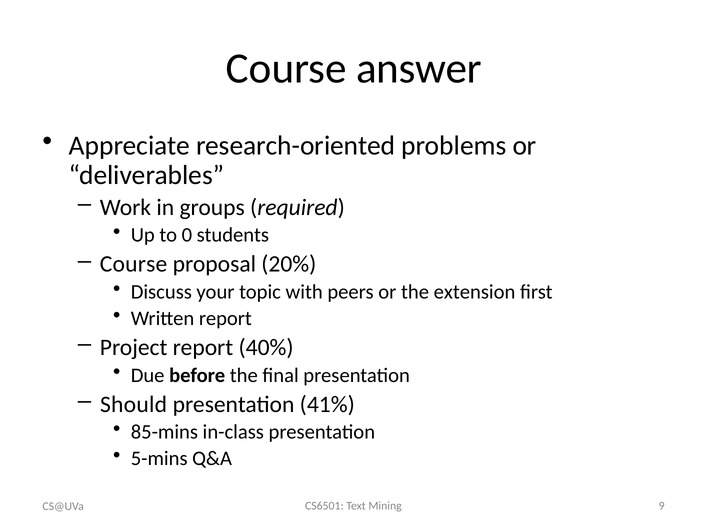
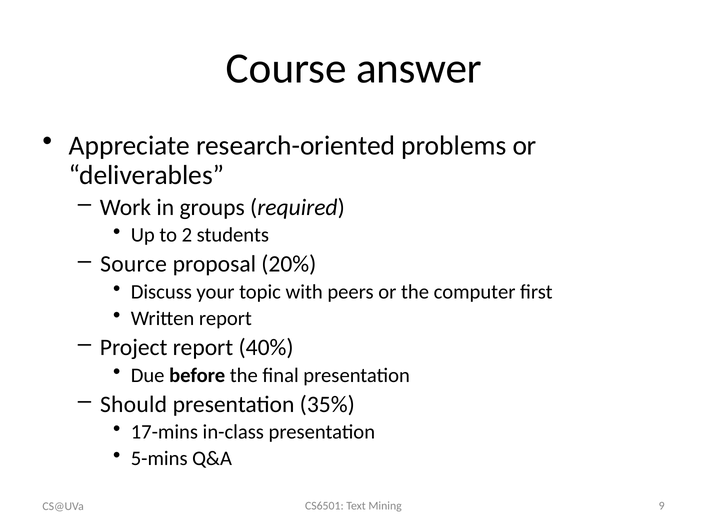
0: 0 -> 2 (187, 235)
Course: Course -> Source (134, 264)
extension: extension -> computer (475, 292)
41%: 41% -> 35% (327, 405)
85-mins: 85-mins -> 17-mins (164, 432)
